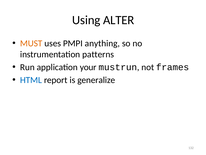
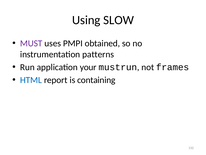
ALTER: ALTER -> SLOW (119, 20)
MUST colour: orange -> purple (31, 43)
anything: anything -> obtained (102, 43)
generalize: generalize -> containing (96, 80)
